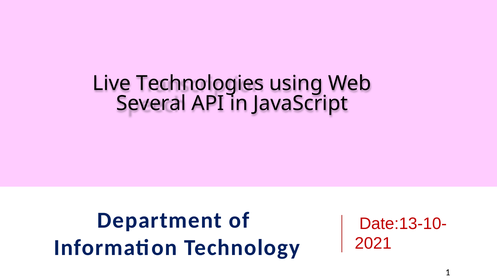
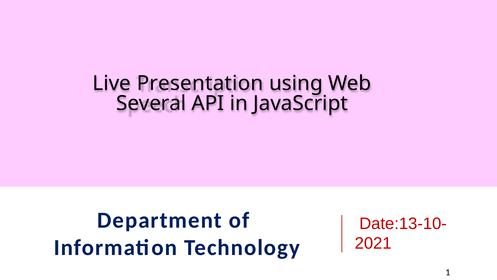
Technologies: Technologies -> Presentation (200, 83)
